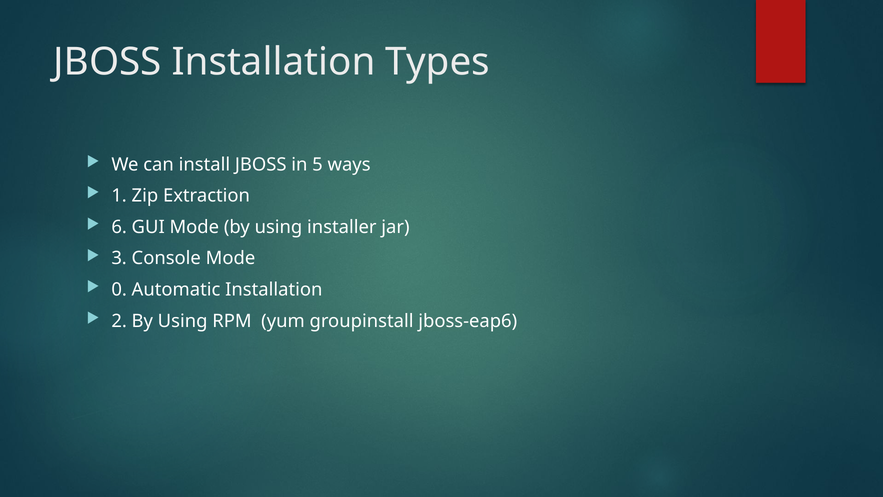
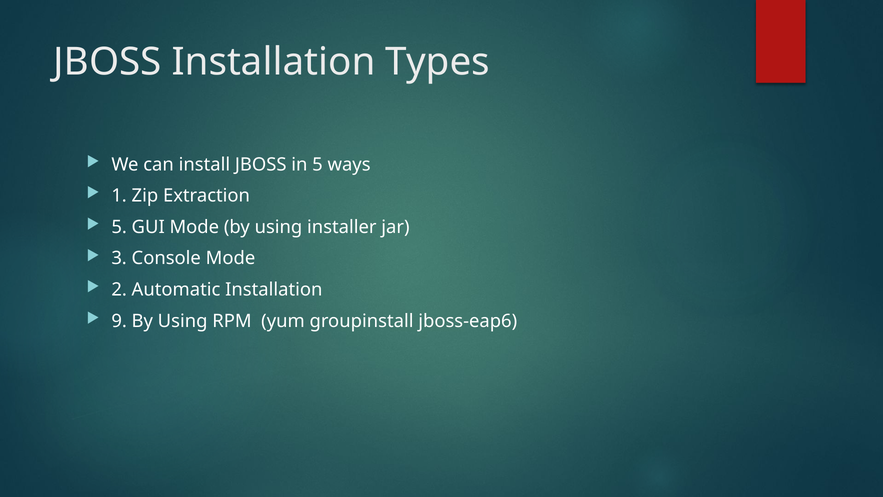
6: 6 -> 5 (119, 227)
0: 0 -> 2 (119, 289)
2: 2 -> 9 (119, 321)
